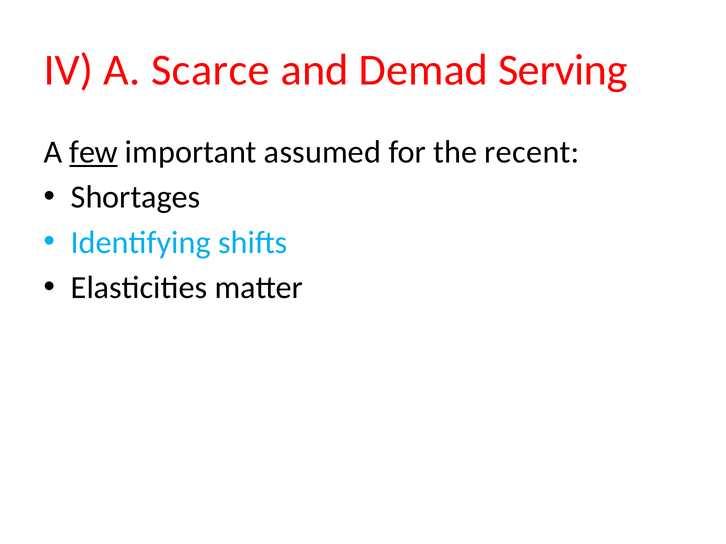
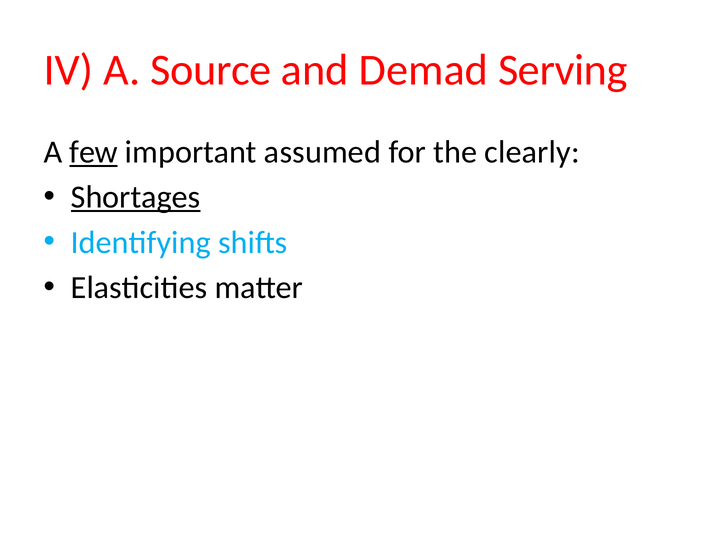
Scarce: Scarce -> Source (211, 70)
recent: recent -> clearly (532, 152)
Shortages underline: none -> present (136, 197)
